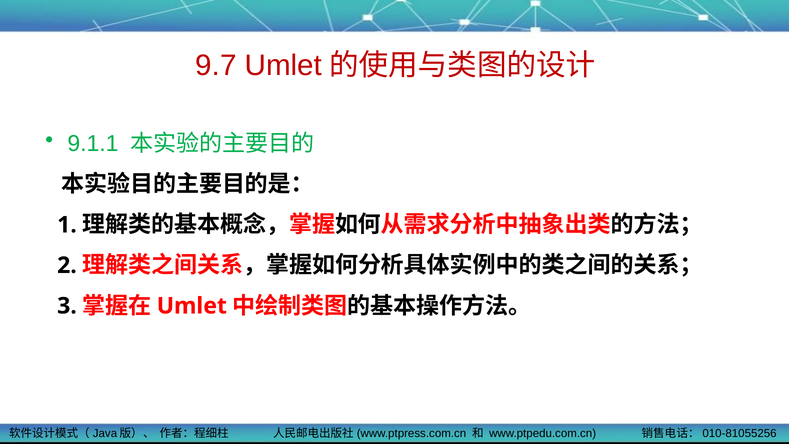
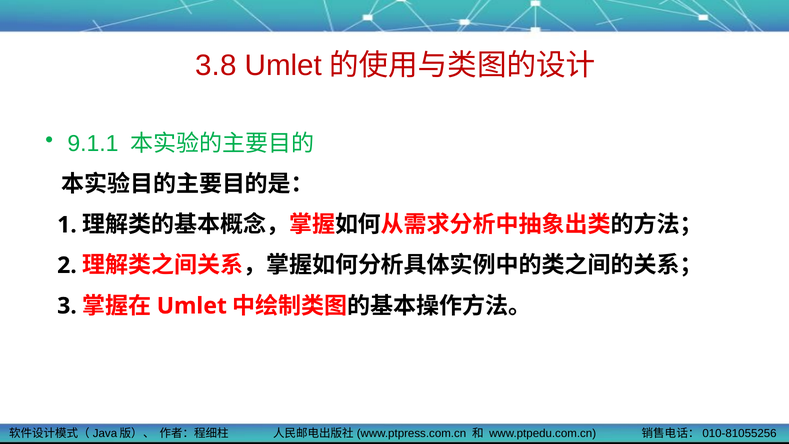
9.7: 9.7 -> 3.8 (216, 66)
